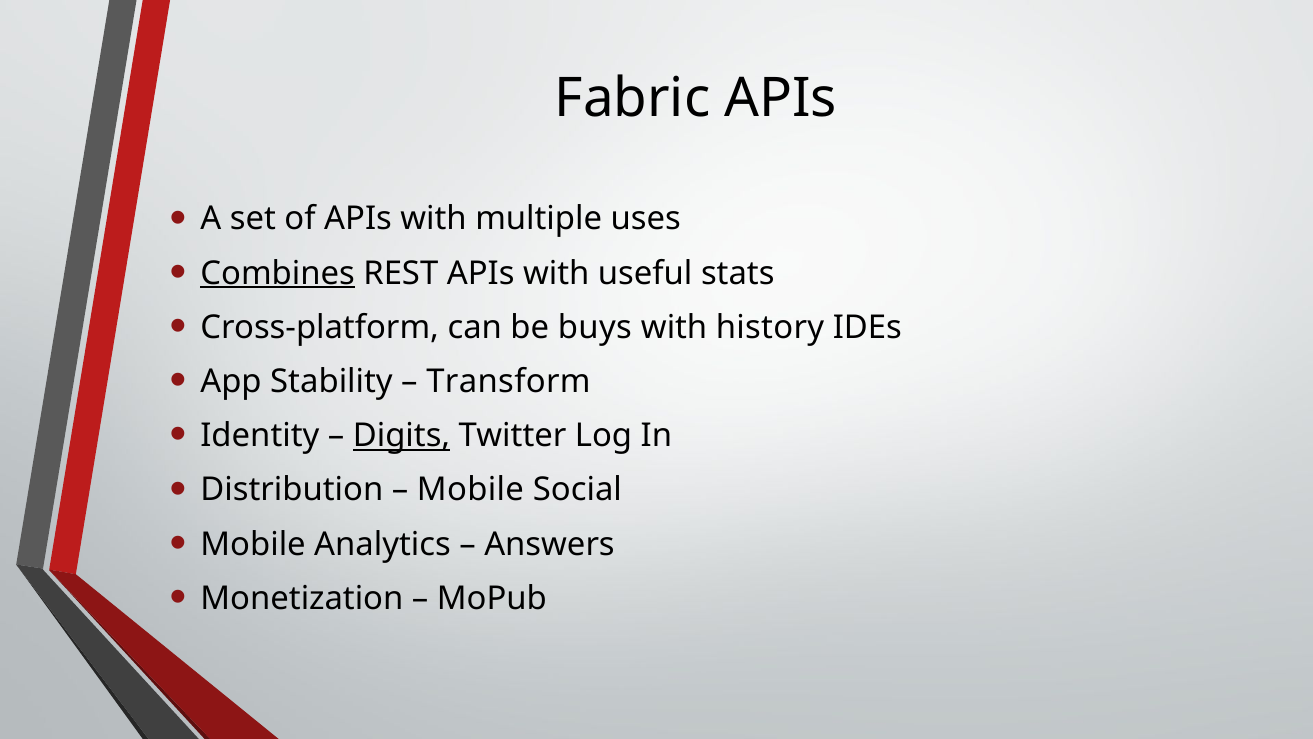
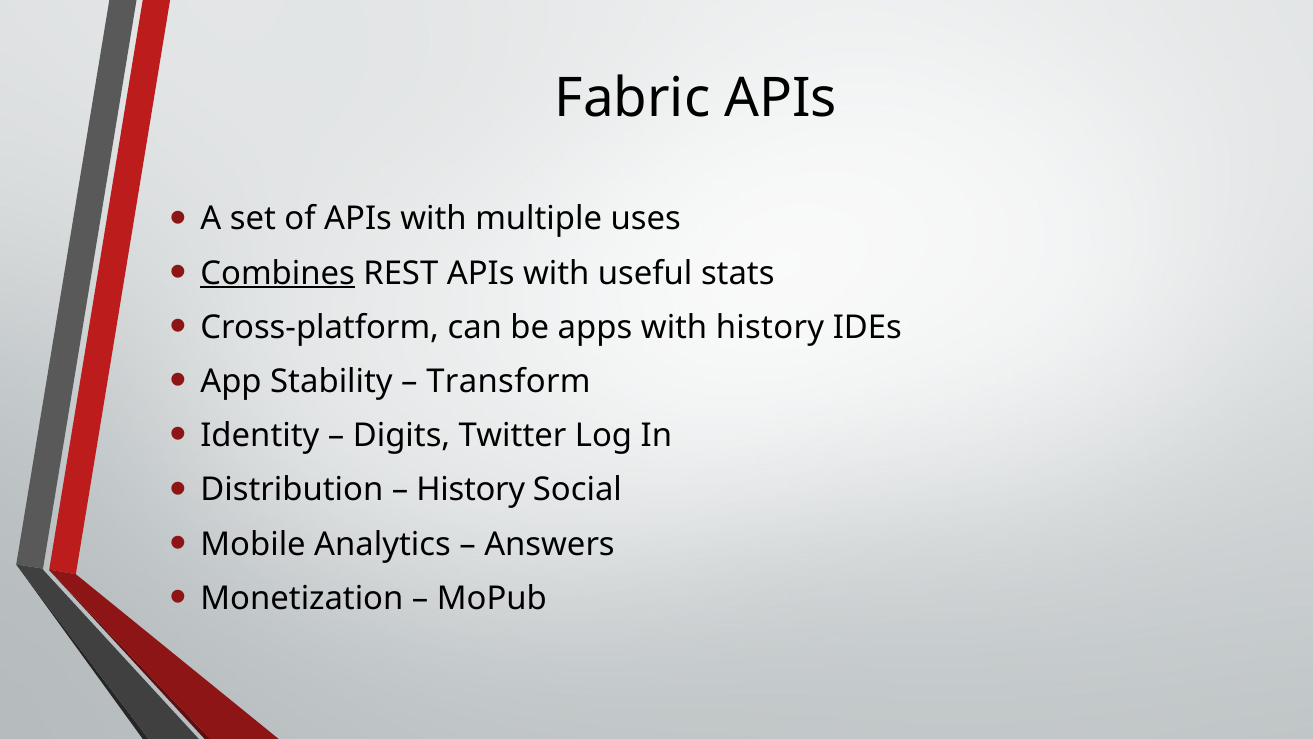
buys: buys -> apps (595, 327)
Digits underline: present -> none (402, 436)
Mobile: Mobile -> History (471, 490)
